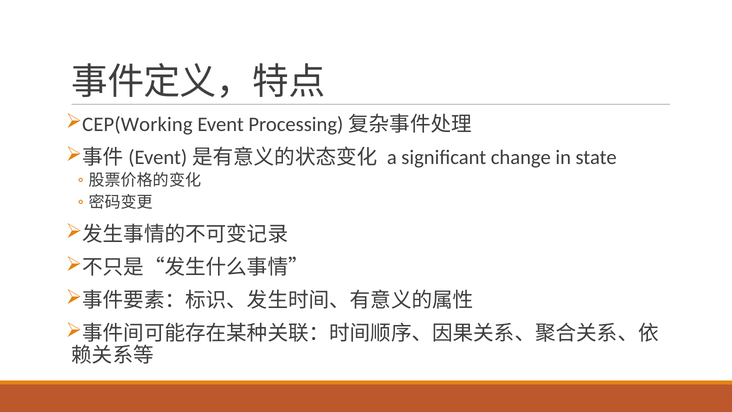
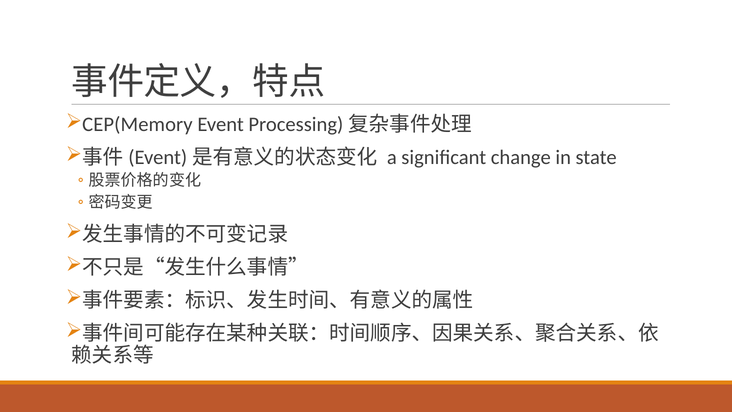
CEP(Working: CEP(Working -> CEP(Memory (137, 125)
